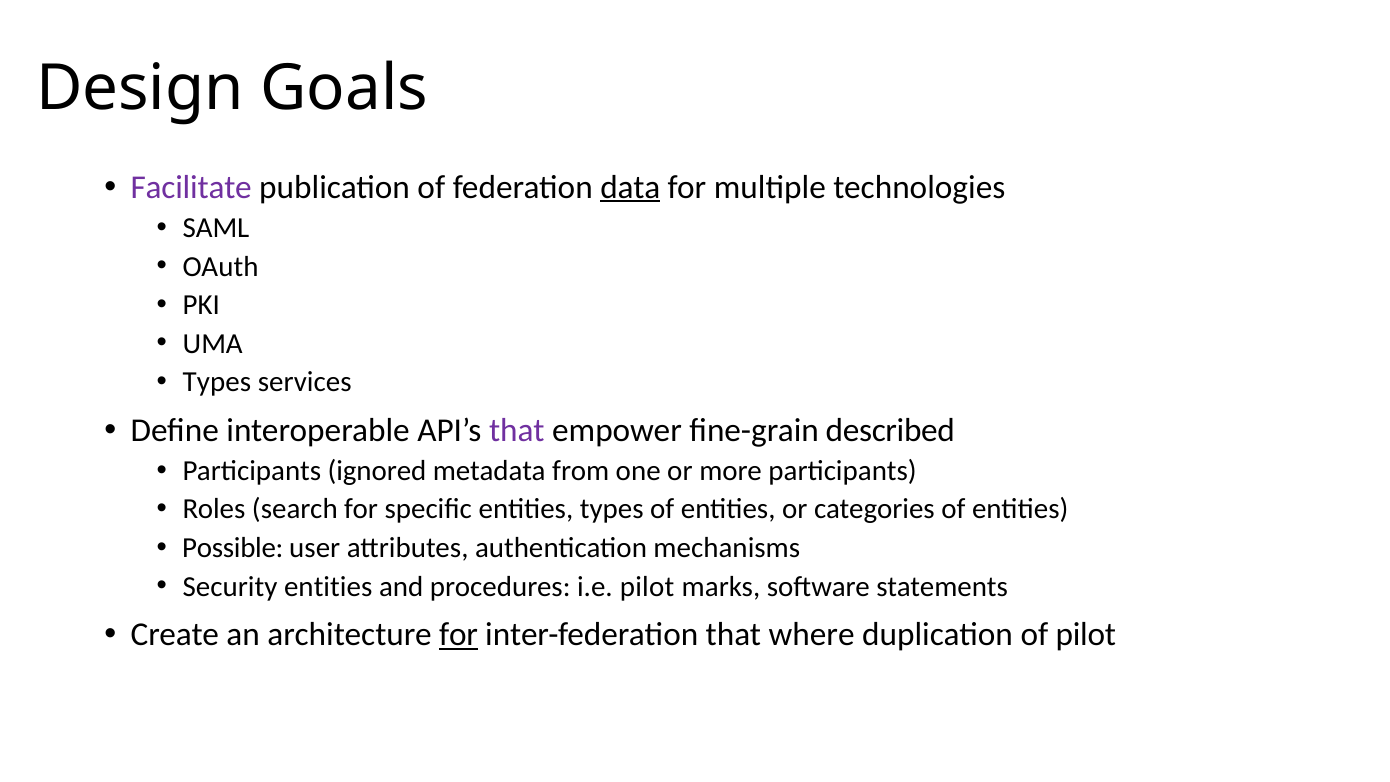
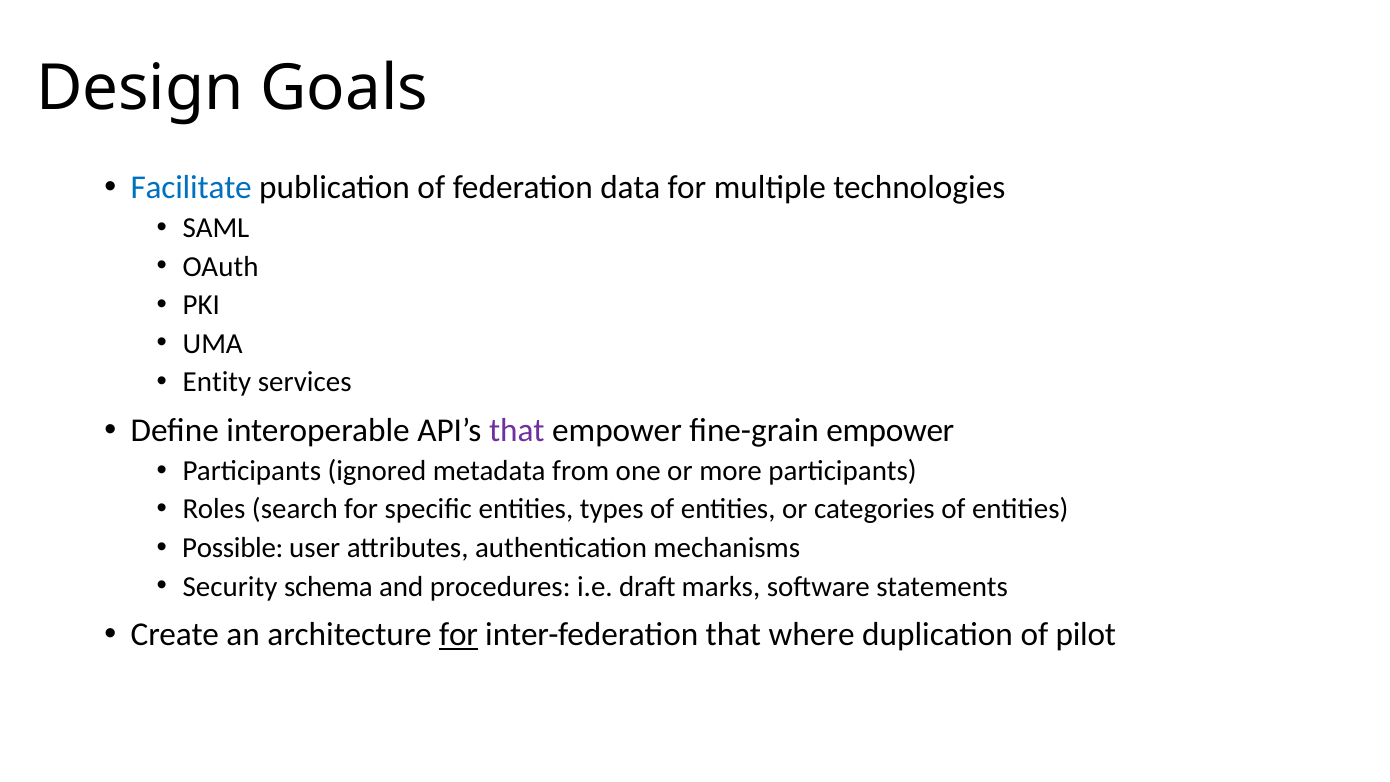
Facilitate colour: purple -> blue (191, 187)
data underline: present -> none (630, 187)
Types: Types -> Entity (217, 382)
fine-grain described: described -> empower (890, 430)
Security entities: entities -> schema (328, 586)
i.e pilot: pilot -> draft (647, 586)
